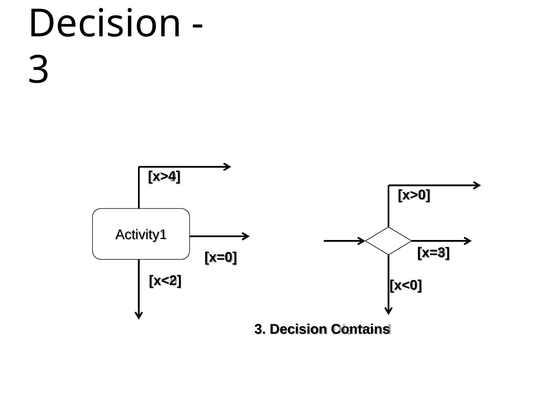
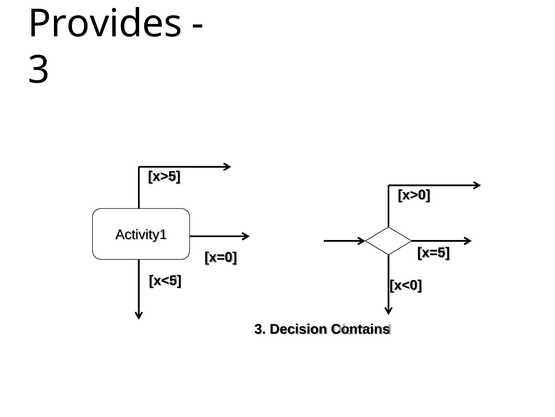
Decision: Decision -> Provides (105, 24)
x>4: x>4 -> x>5 (164, 176)
x=3: x=3 -> x=5 (434, 252)
x<2: x<2 -> x<5 (165, 280)
